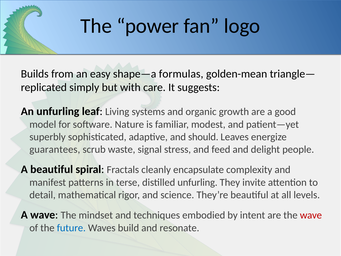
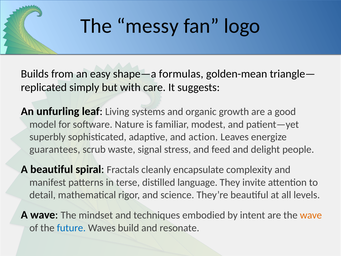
power: power -> messy (148, 26)
should: should -> action (203, 137)
distilled unfurling: unfurling -> language (197, 182)
wave colour: red -> orange (311, 215)
